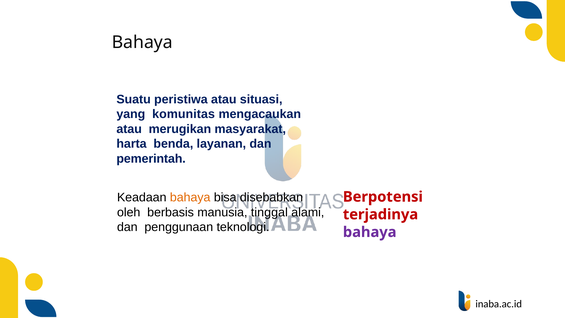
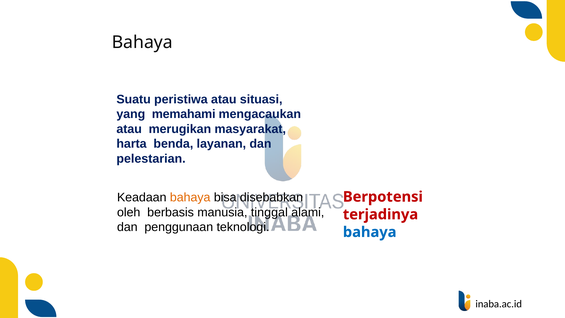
komunitas: komunitas -> memahami (184, 114)
pemerintah: pemerintah -> pelestarian (151, 159)
bahaya colour: purple -> blue (370, 232)
